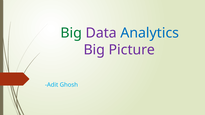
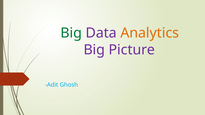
Analytics colour: blue -> orange (150, 33)
